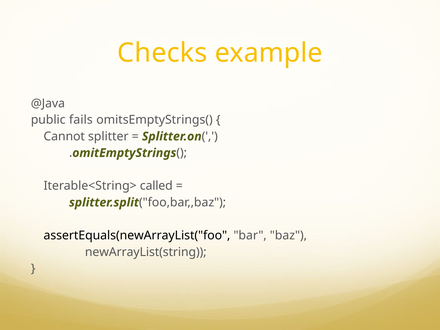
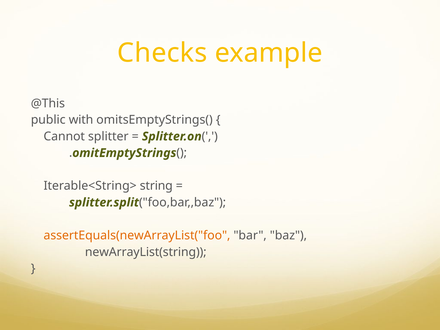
@Java: @Java -> @This (48, 103)
fails: fails -> with (81, 120)
called: called -> string (156, 186)
assertEquals(newArrayList("foo colour: black -> orange (137, 235)
